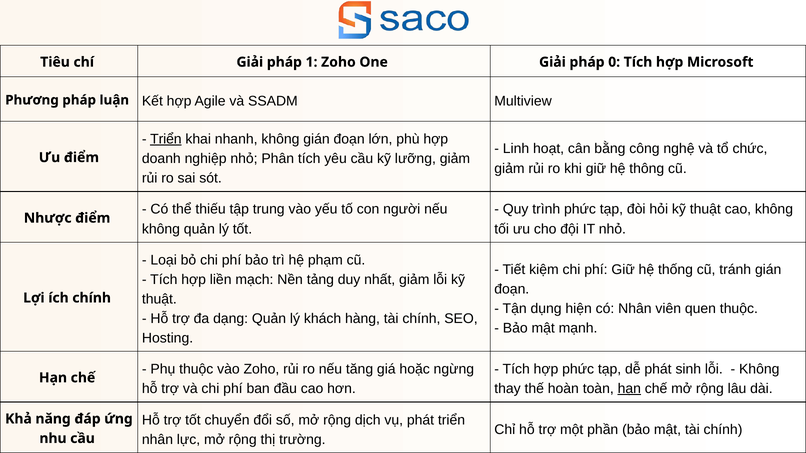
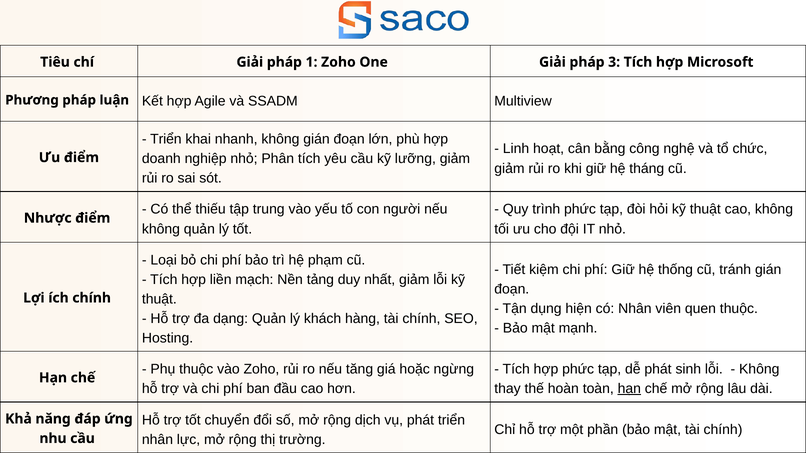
0: 0 -> 3 (614, 62)
Triển underline: present -> none (166, 139)
thông: thông -> tháng (647, 169)
